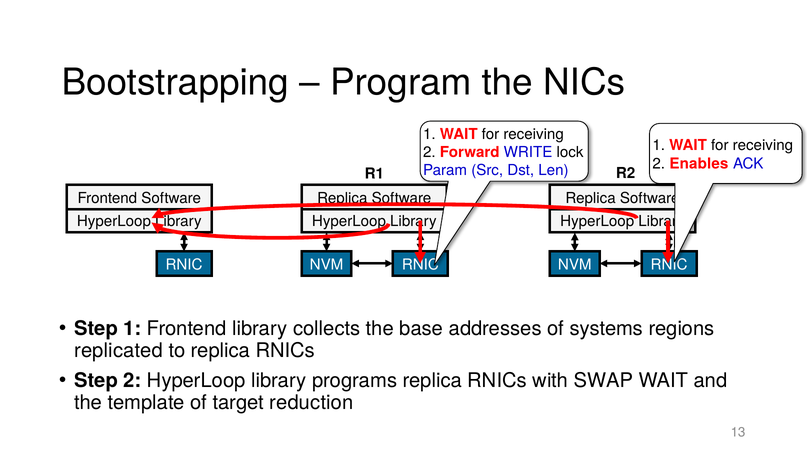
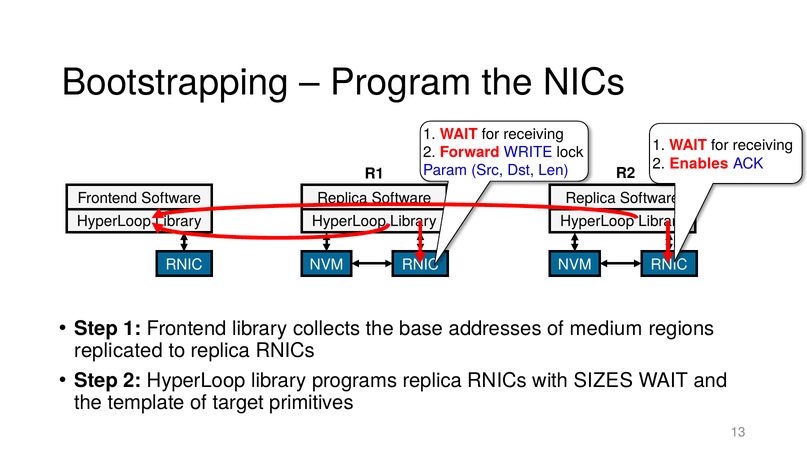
systems: systems -> medium (606, 329)
SWAP: SWAP -> SIZES (603, 381)
reduction: reduction -> primitives (312, 402)
